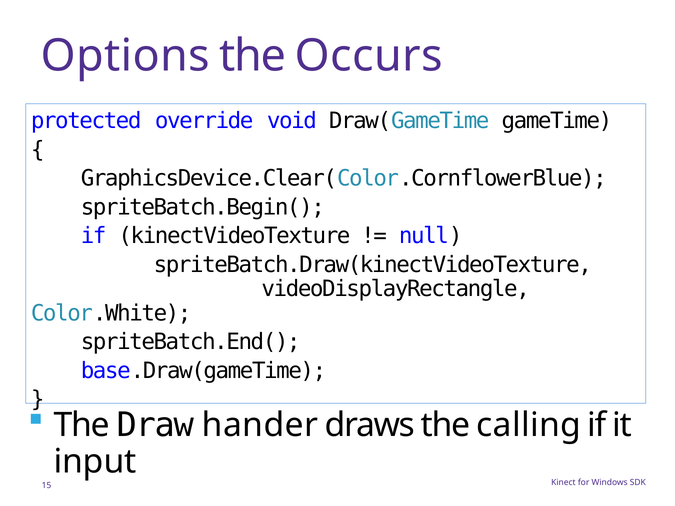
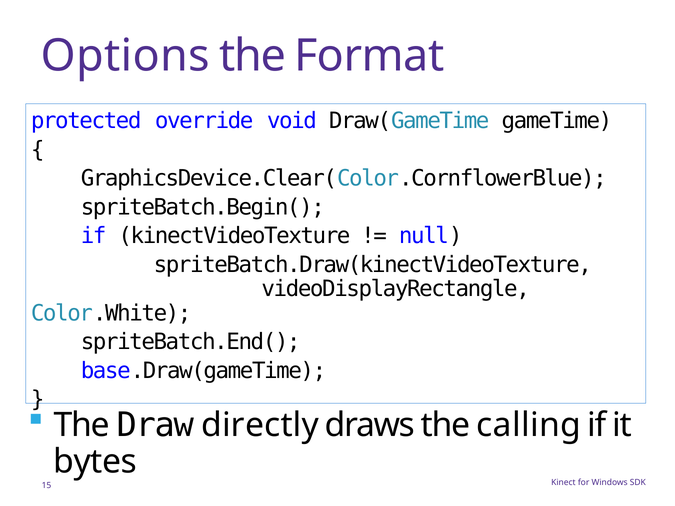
Occurs: Occurs -> Format (369, 56)
hander: hander -> directly (260, 425)
input: input -> bytes (95, 462)
